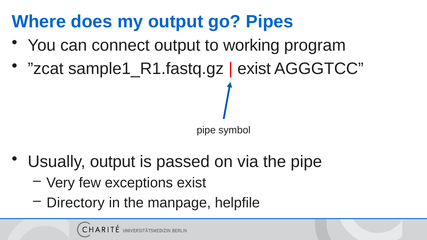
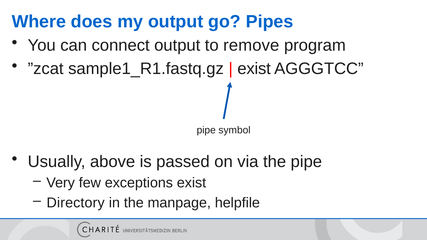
working: working -> remove (251, 46)
Usually output: output -> above (113, 162)
